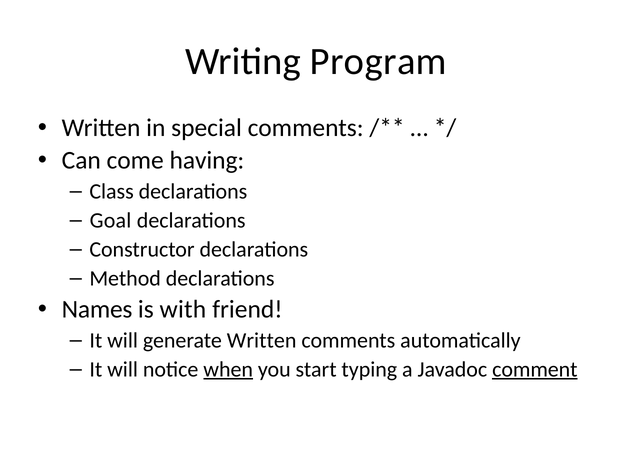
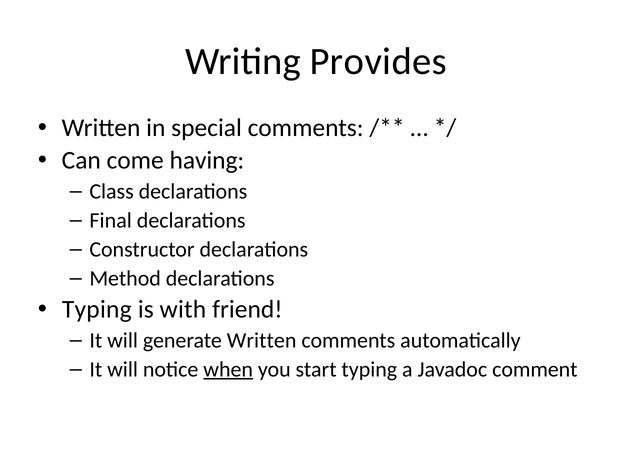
Program: Program -> Provides (378, 61)
Goal: Goal -> Final (111, 220)
Names: Names -> Typing (97, 309)
comment underline: present -> none (535, 369)
